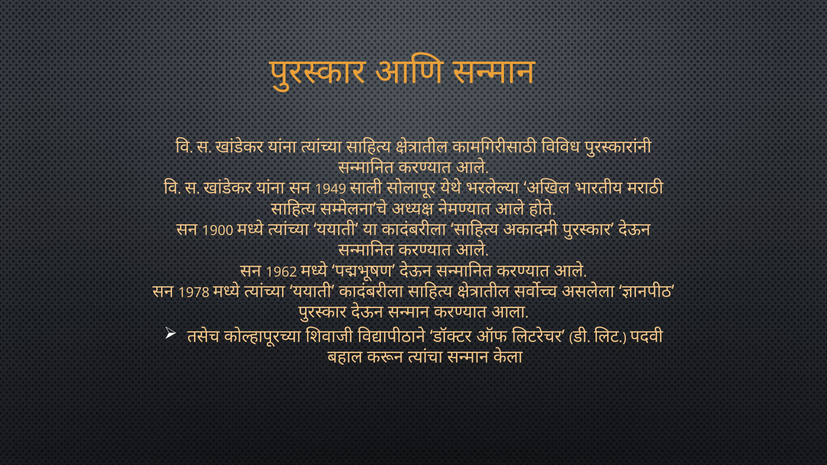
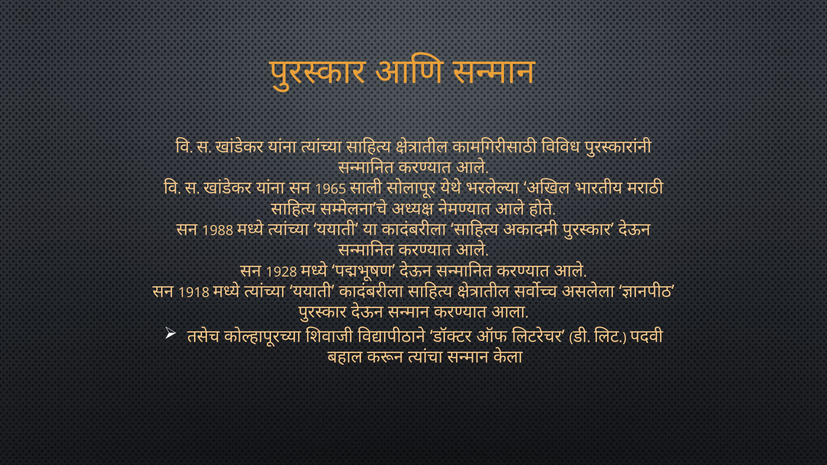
1949: 1949 -> 1965 (331, 189)
1900: 1900 -> 1988 (218, 231)
1962: 1962 -> 1928 (281, 272)
1978: 1978 -> 1918 (194, 293)
